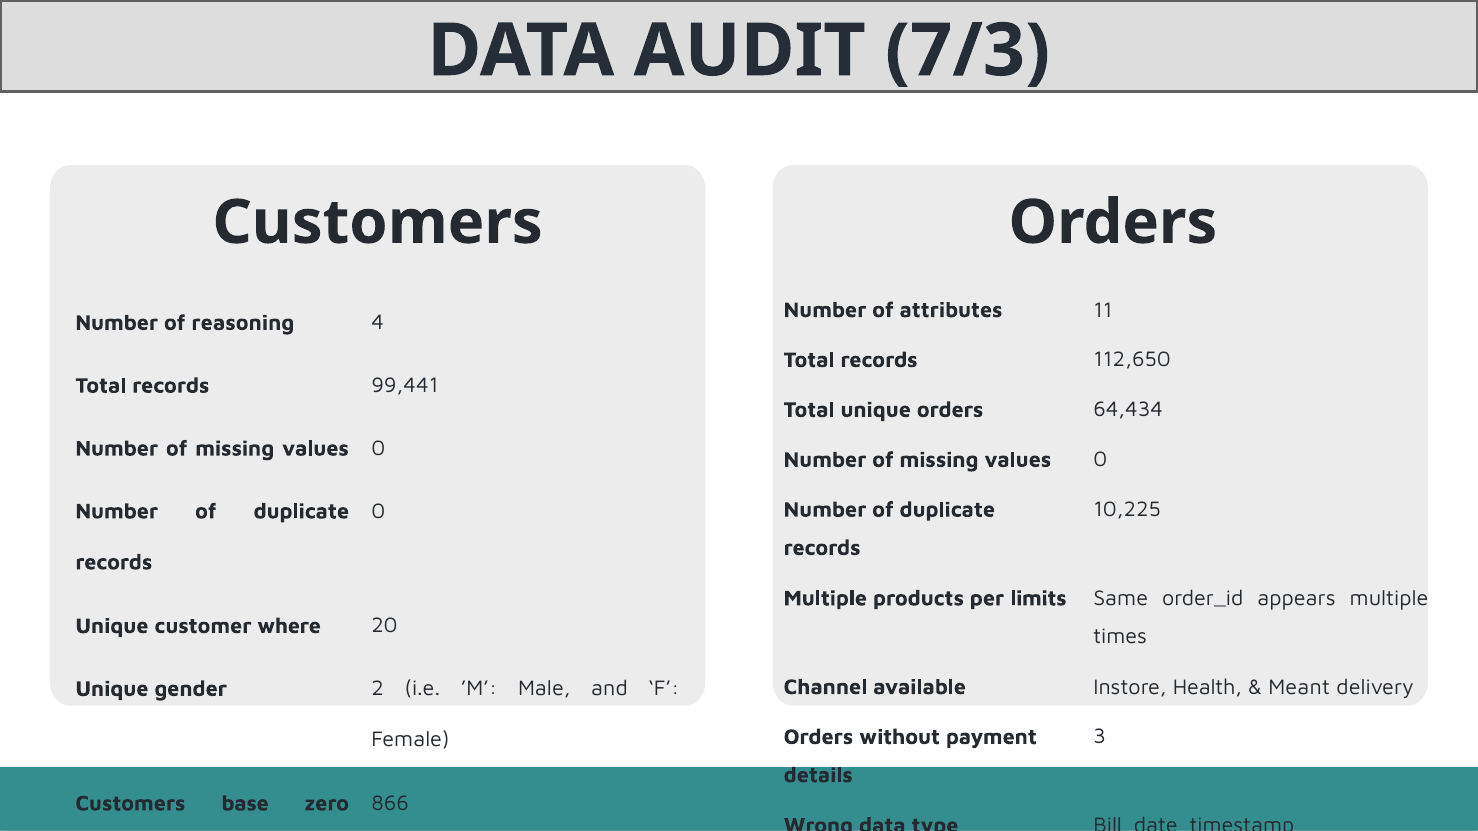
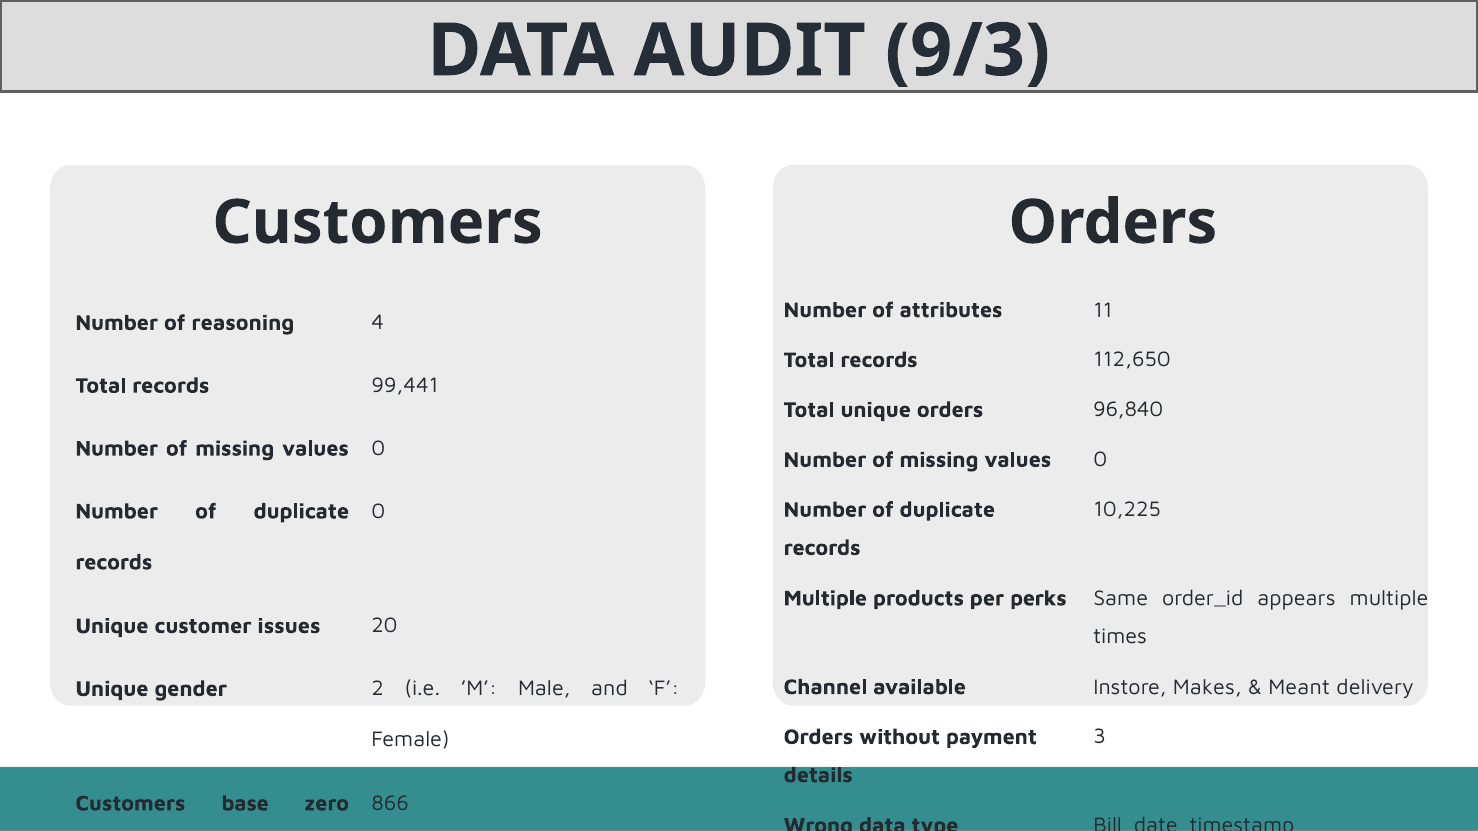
7/3: 7/3 -> 9/3 (968, 51)
64,434: 64,434 -> 96,840 (1128, 410)
limits: limits -> perks (1038, 598)
where: where -> issues (289, 626)
Health: Health -> Makes (1207, 687)
